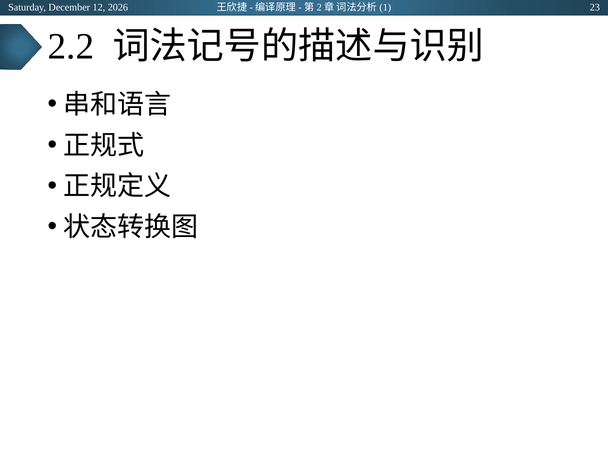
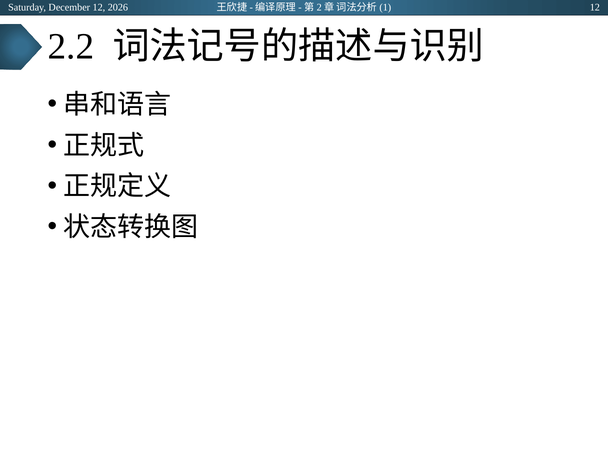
23: 23 -> 12 (595, 7)
